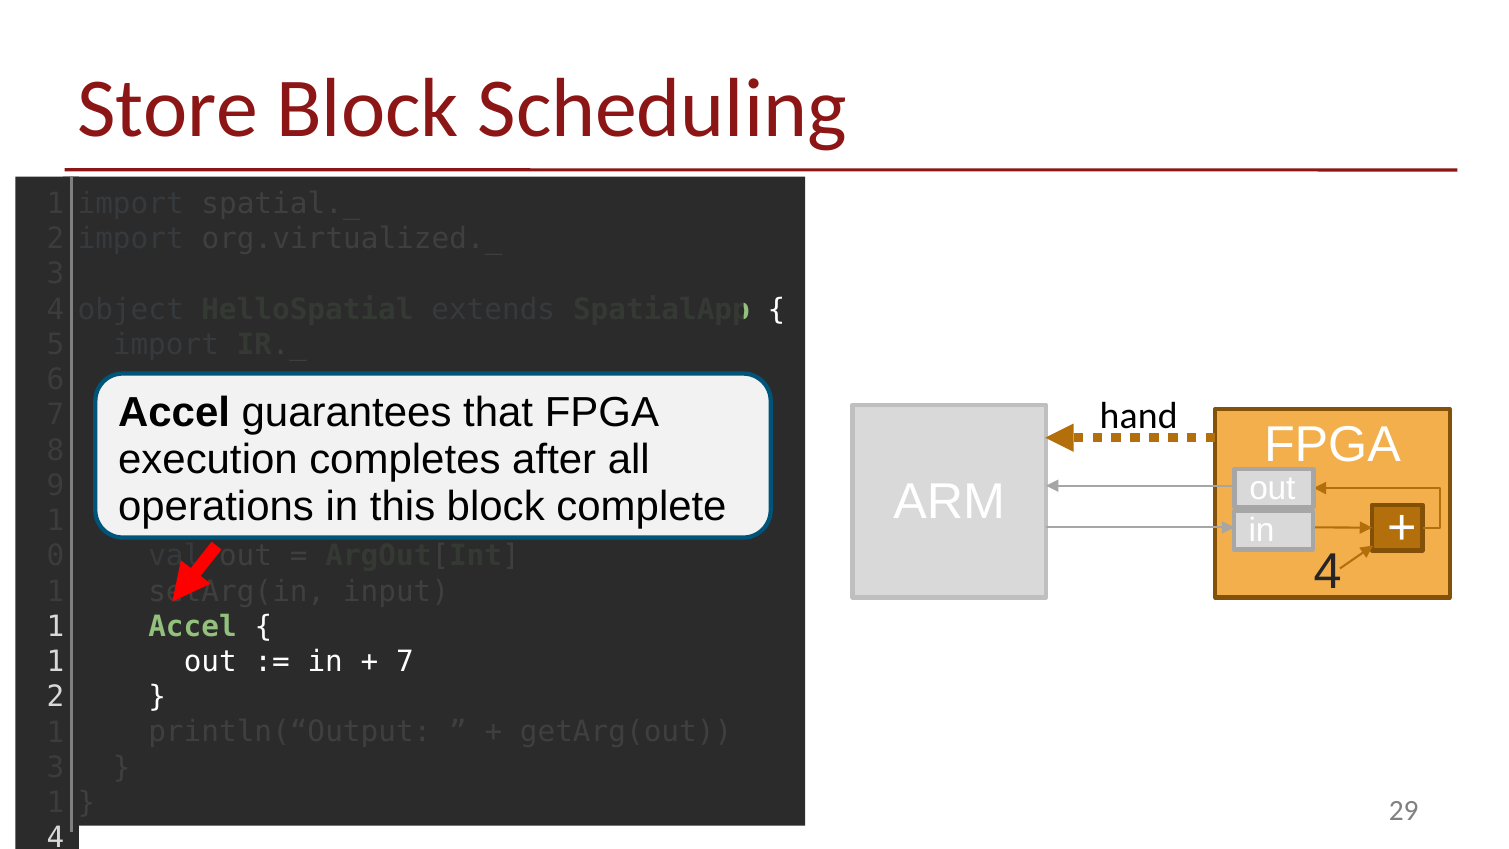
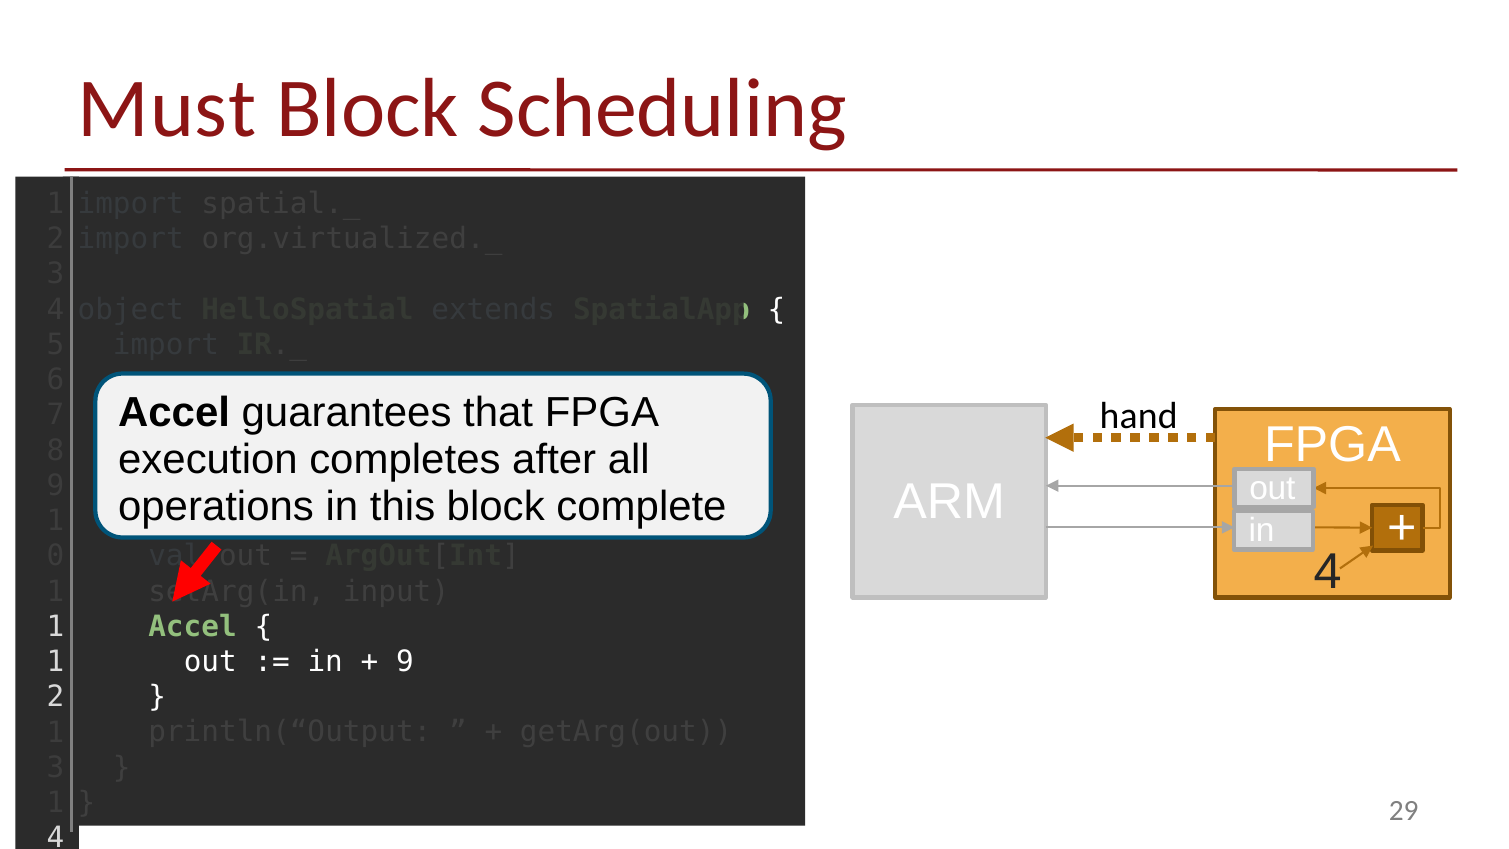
Store: Store -> Must (167, 109)
7: 7 -> 9 (405, 662)
